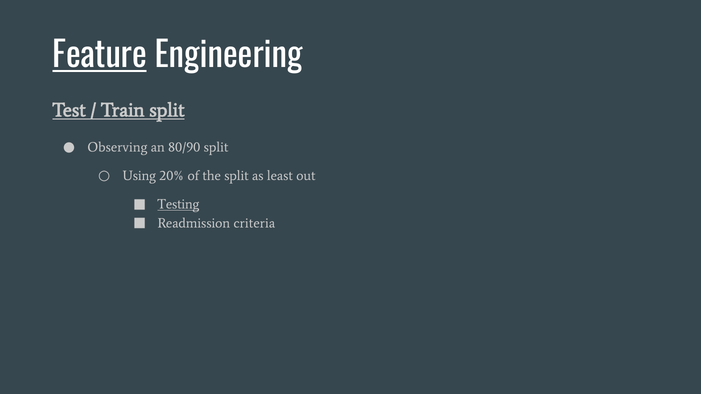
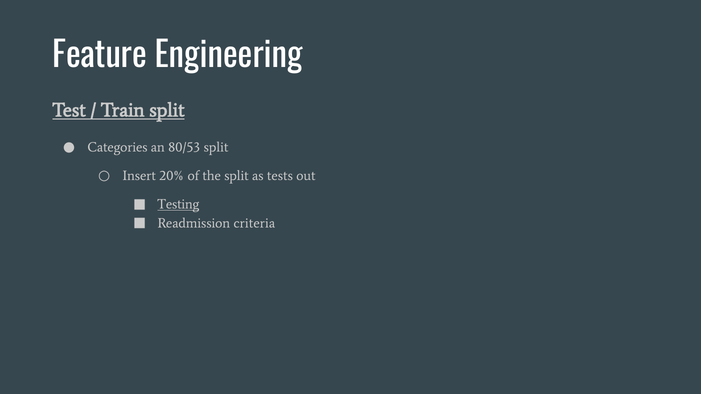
Feature underline: present -> none (100, 56)
Observing: Observing -> Categories (117, 147)
80/90: 80/90 -> 80/53 (184, 147)
Using: Using -> Insert (139, 176)
least: least -> tests (280, 176)
